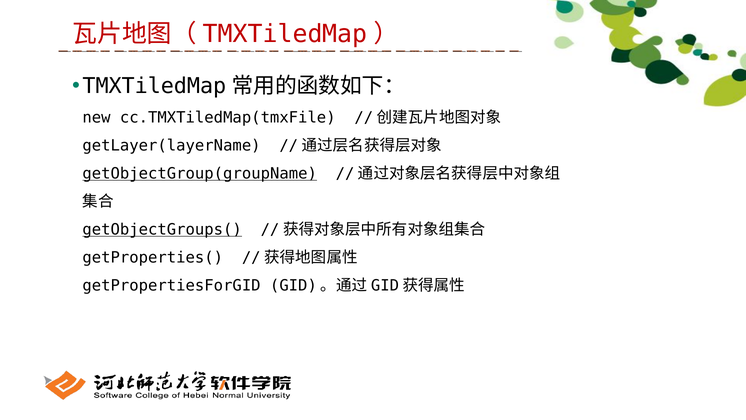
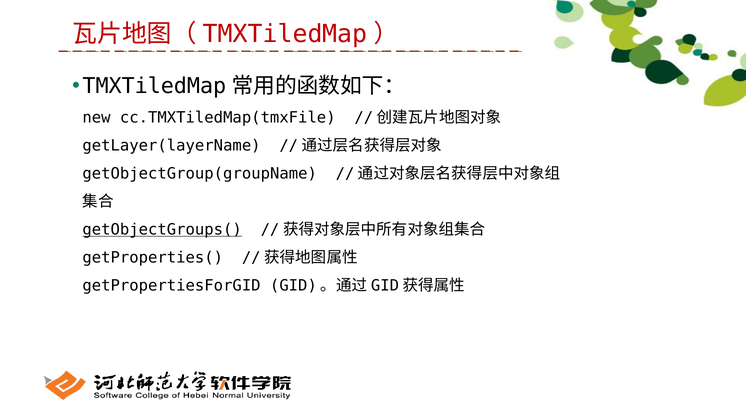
getObjectGroup(groupName underline: present -> none (200, 173)
